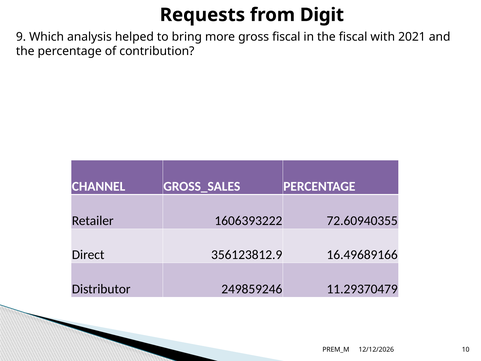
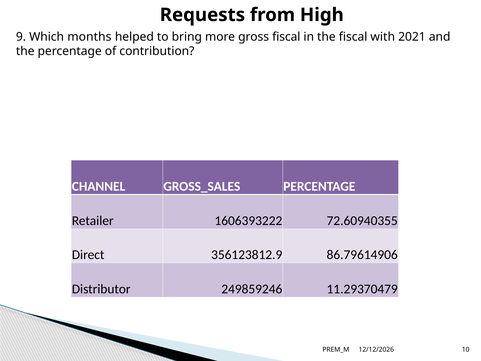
Digit: Digit -> High (322, 15)
analysis: analysis -> months (89, 37)
16.49689166: 16.49689166 -> 86.79614906 (362, 255)
